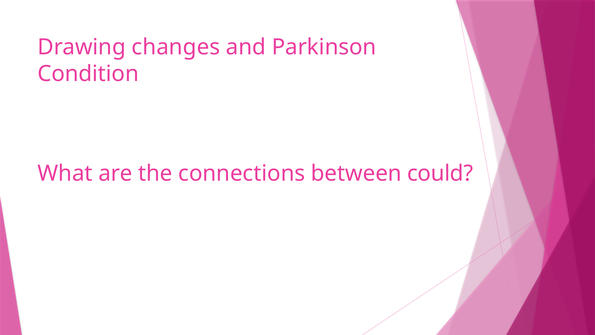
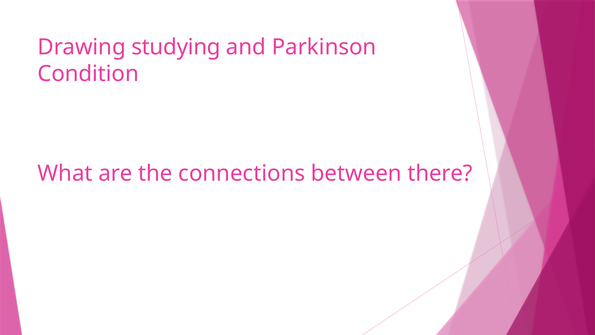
changes: changes -> studying (176, 47)
could: could -> there (440, 173)
